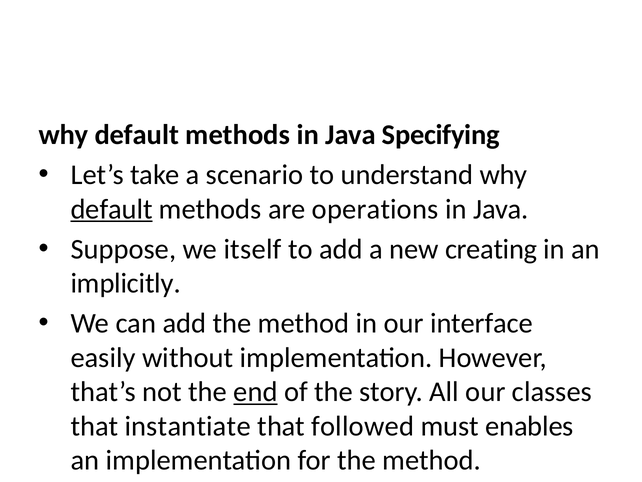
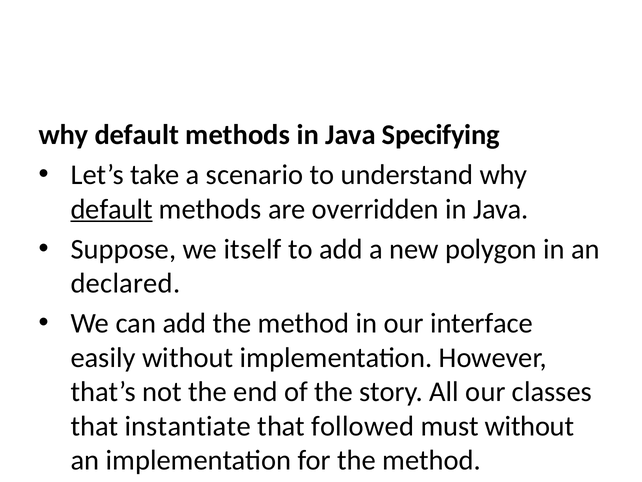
operations: operations -> overridden (375, 209)
creating: creating -> polygon (491, 249)
implicitly: implicitly -> declared (125, 283)
end underline: present -> none (255, 392)
must enables: enables -> without (529, 426)
